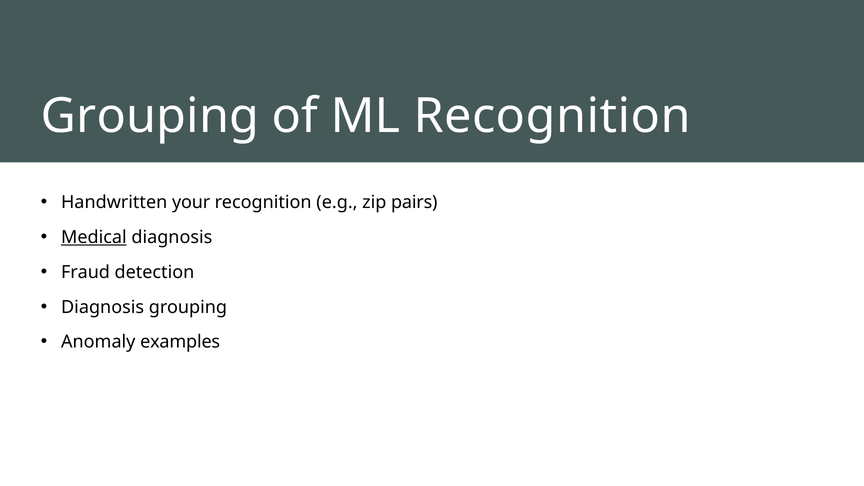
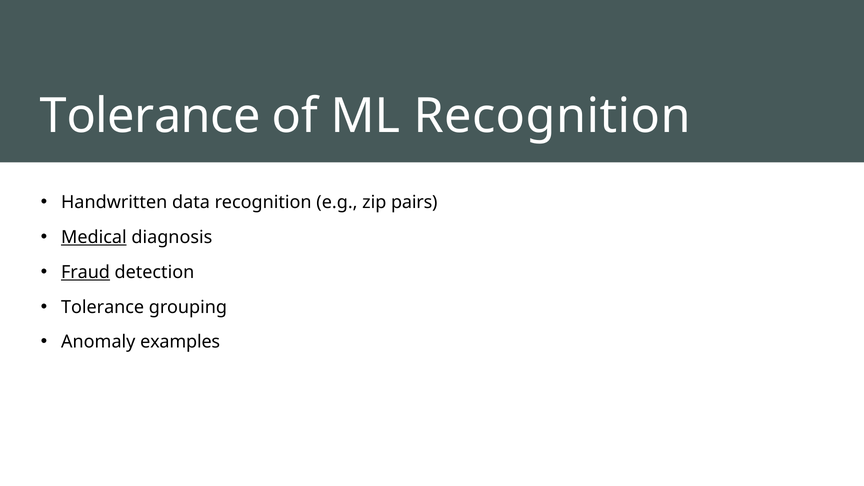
Grouping: Grouping -> Tolerance (150, 116)
your: your -> data (191, 202)
Fraud underline: none -> present (85, 272)
Diagnosis: Diagnosis -> Tolerance (103, 307)
